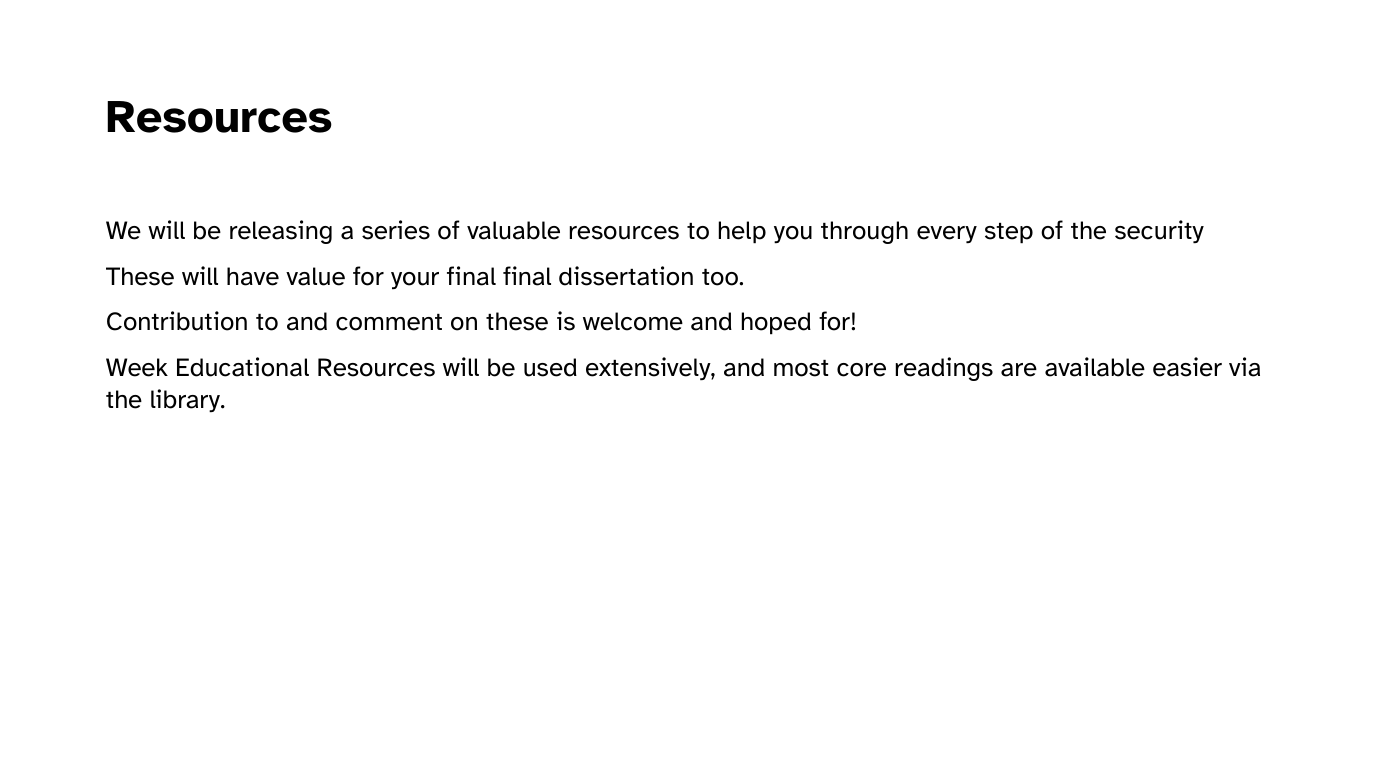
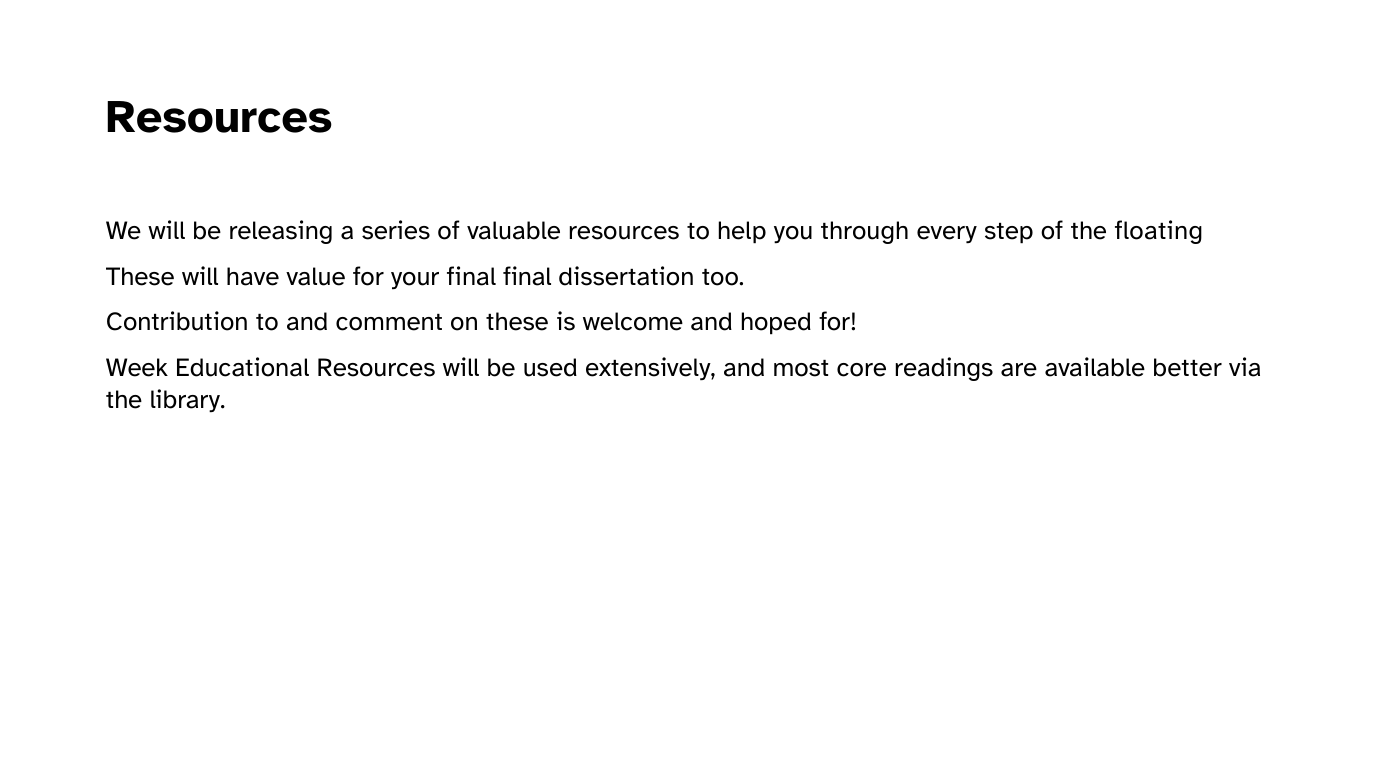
security: security -> floating (1159, 231)
easier: easier -> better (1187, 368)
